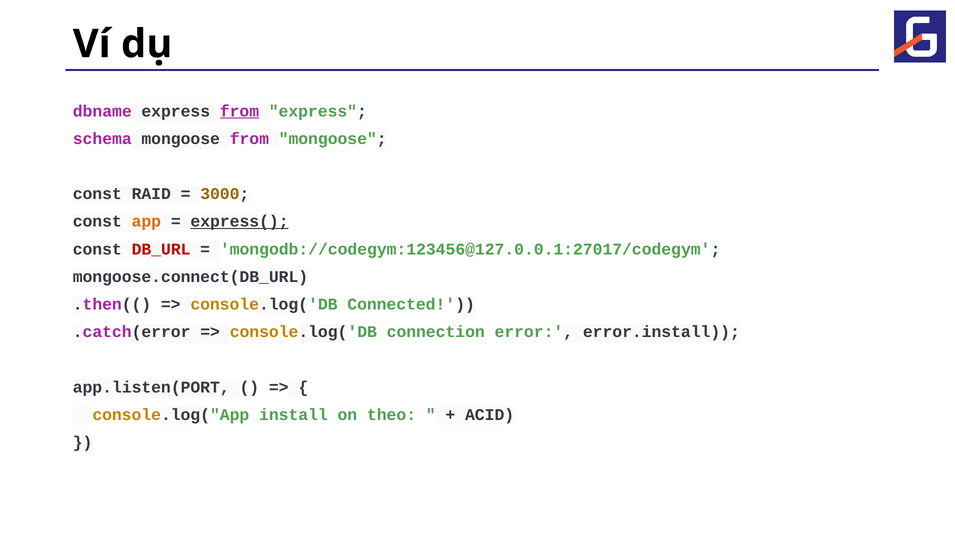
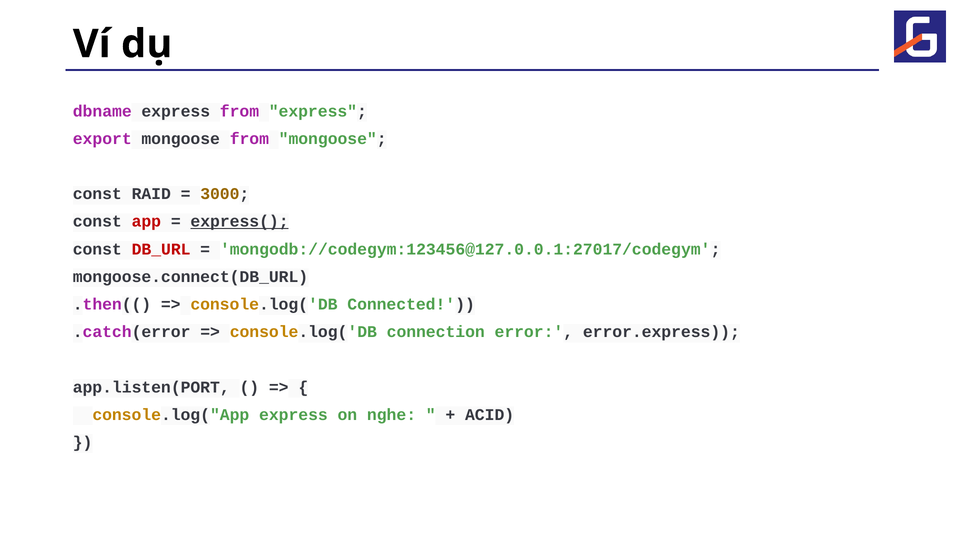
from underline: present -> none (239, 111)
schema: schema -> export (102, 139)
app colour: orange -> red (146, 222)
error.install: error.install -> error.express (661, 332)
console.log("App install: install -> express (293, 415)
theo: theo -> nghe (392, 415)
